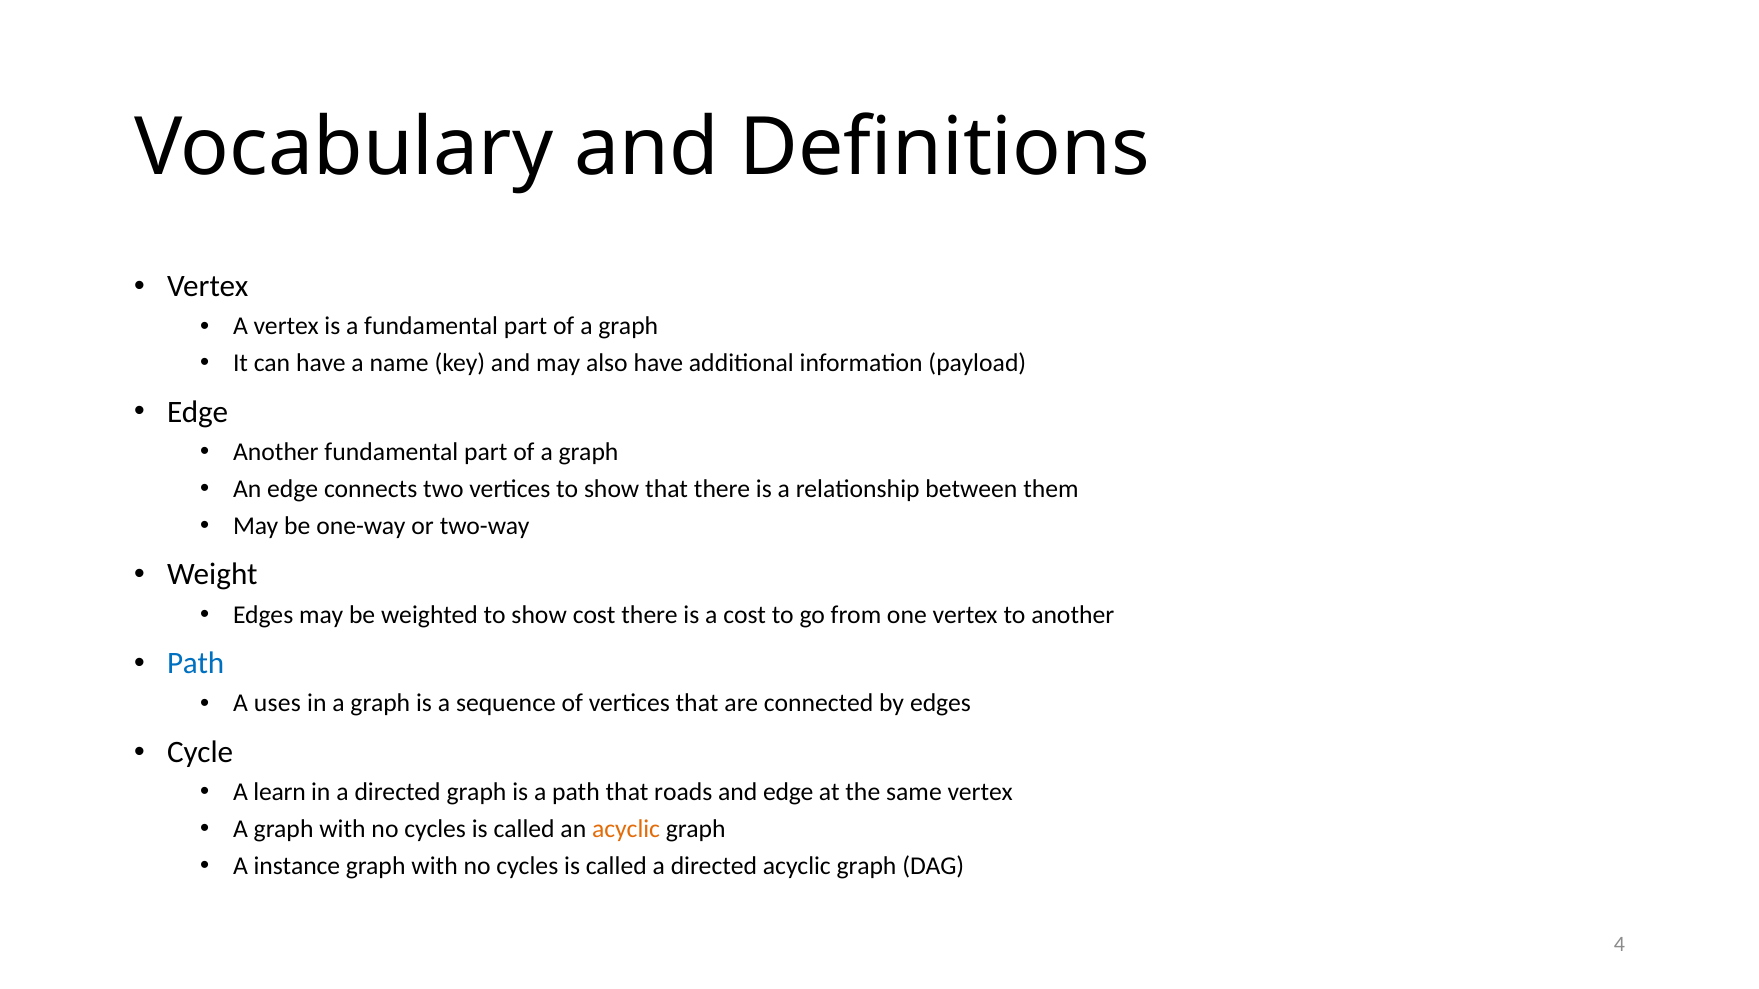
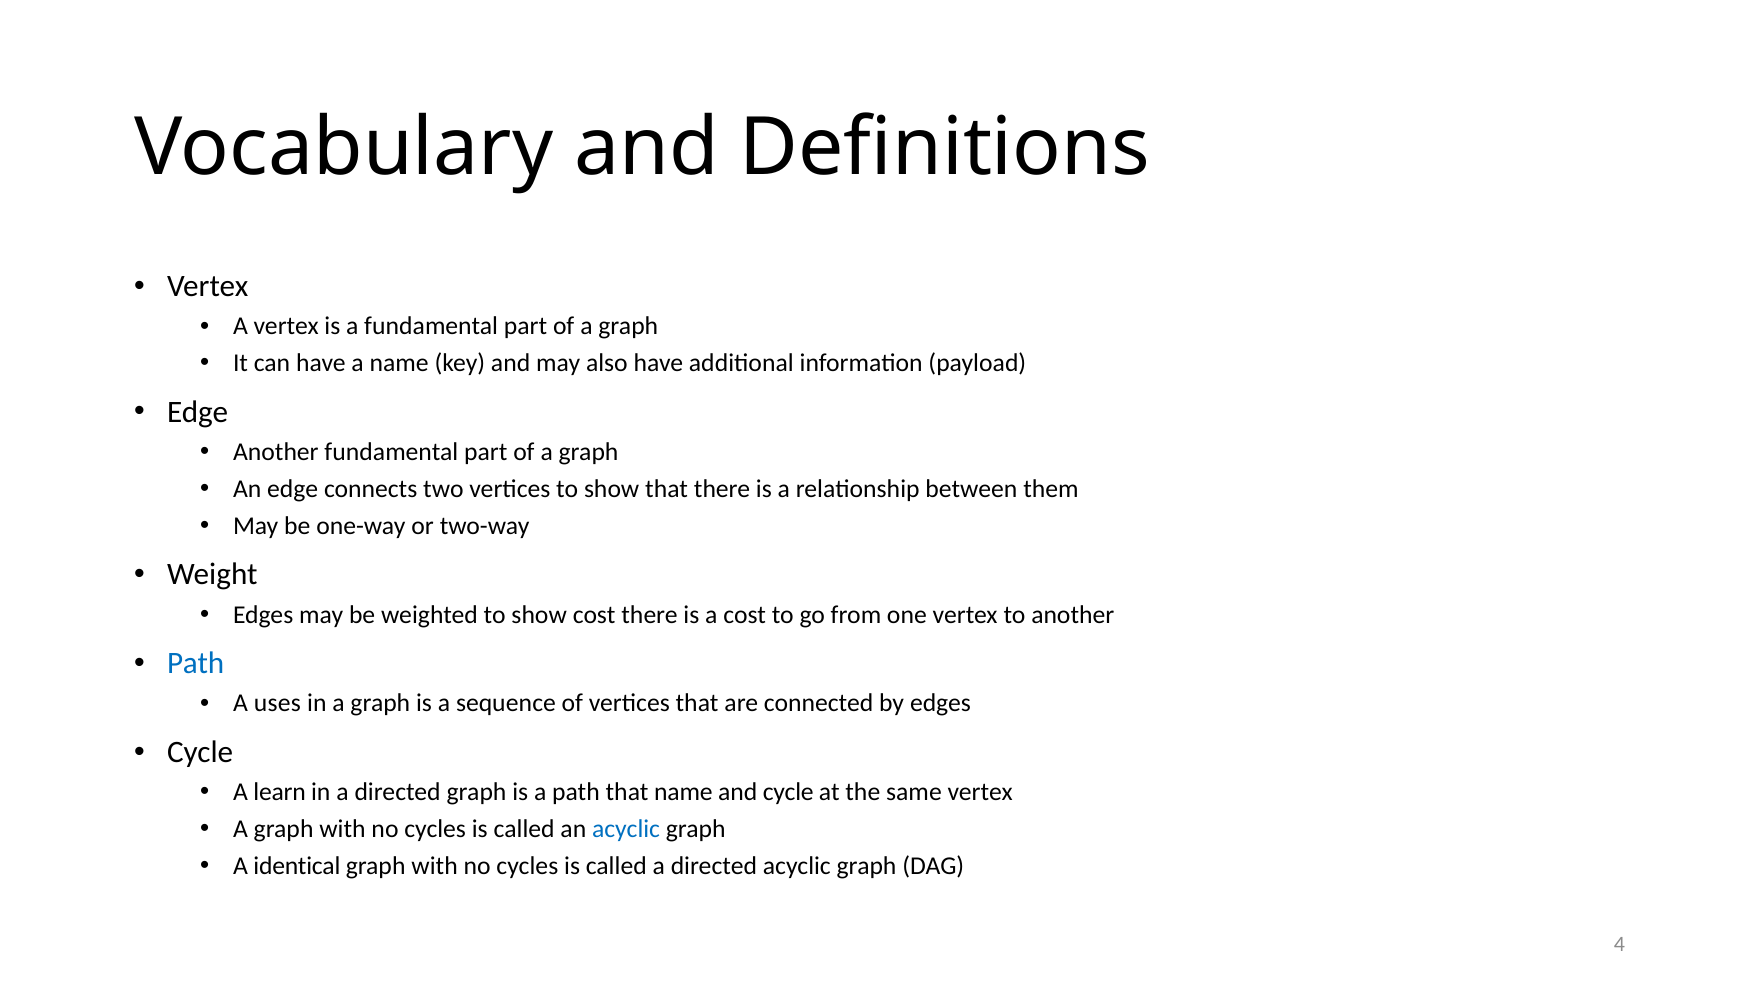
that roads: roads -> name (683, 793)
and edge: edge -> cycle (788, 793)
acyclic colour: orange -> blue (626, 829)
instance: instance -> identical (297, 866)
